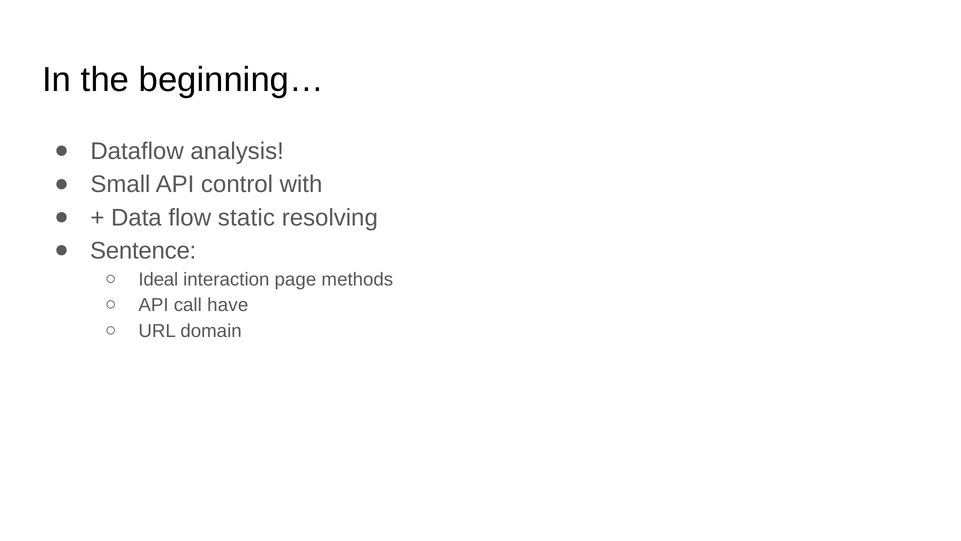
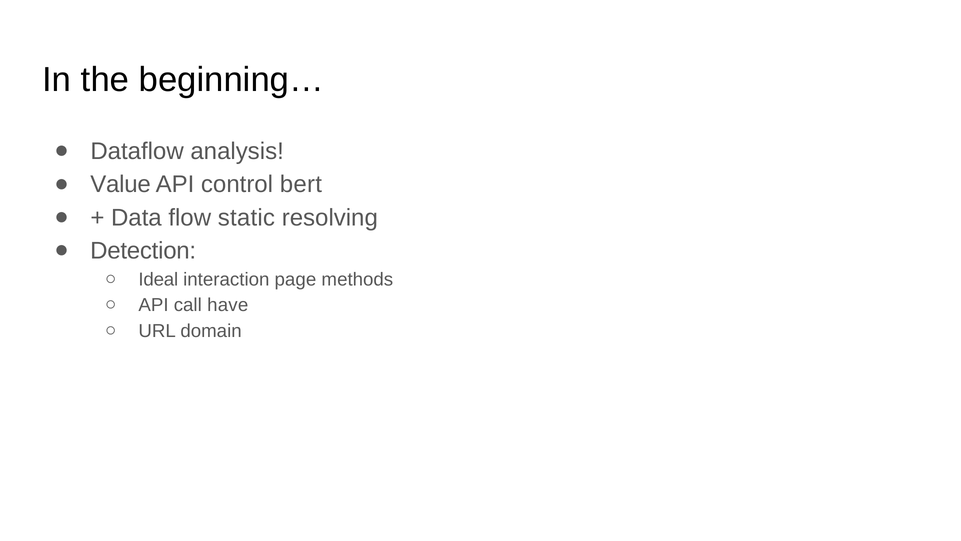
Small: Small -> Value (121, 184)
with: with -> bert (301, 184)
Sentence: Sentence -> Detection (143, 251)
